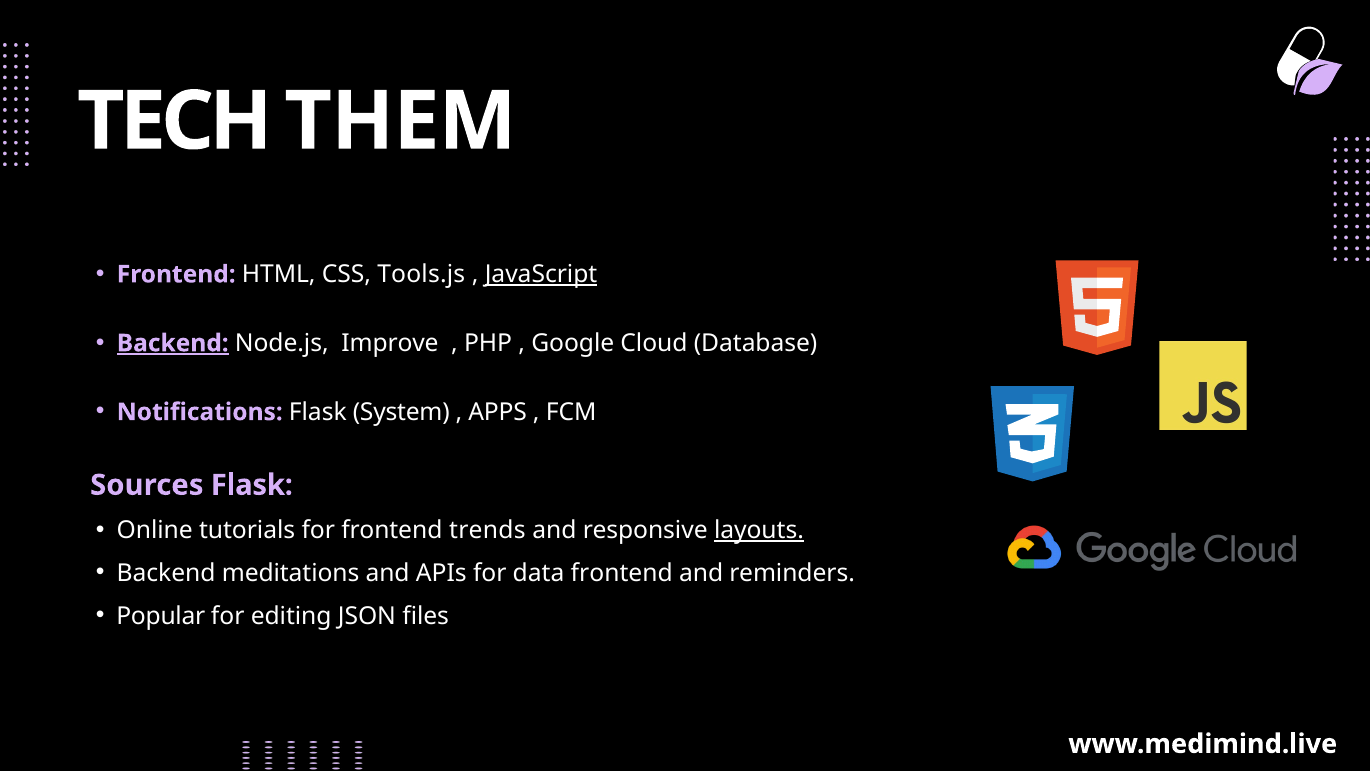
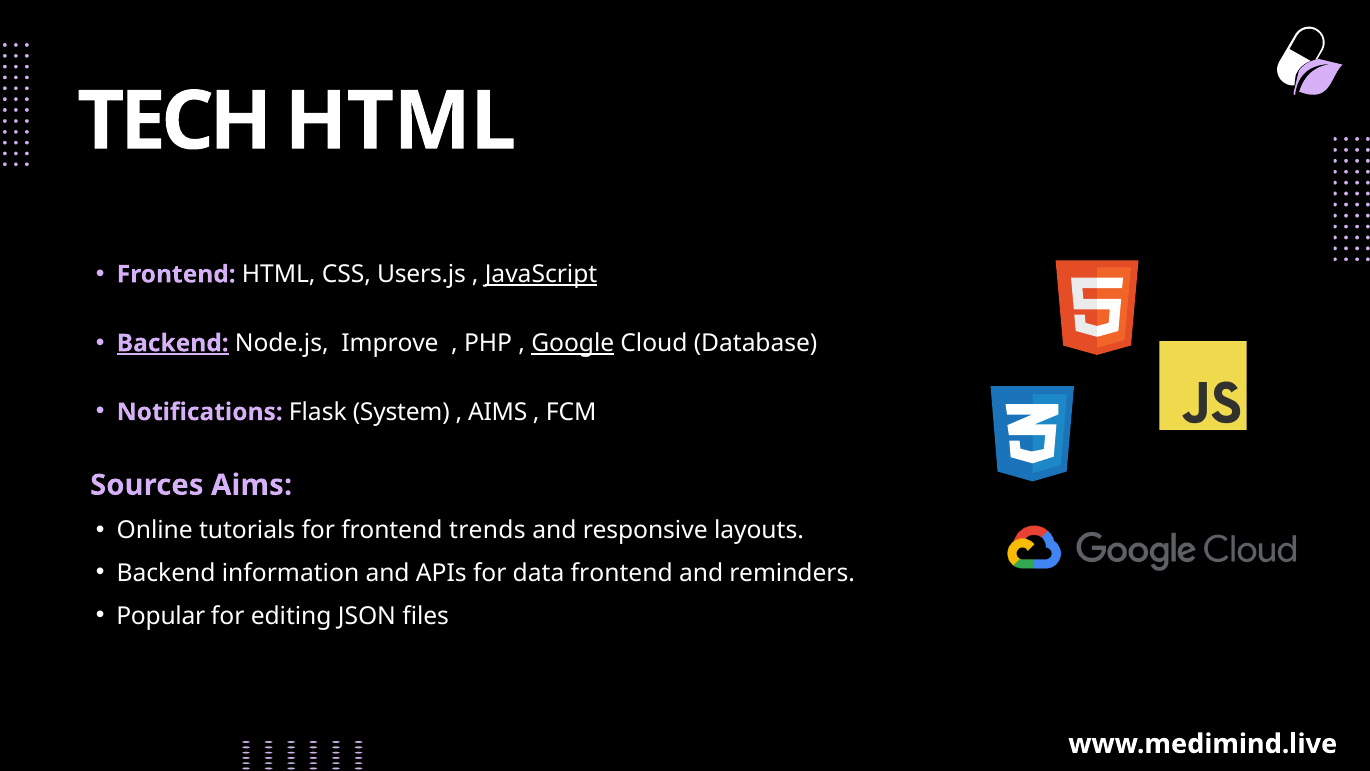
TECH THEM: THEM -> HTML (400, 121)
Tools.js: Tools.js -> Users.js (421, 274)
Google underline: none -> present (573, 343)
APPS: APPS -> AIMS (498, 412)
Sources Flask: Flask -> Aims (252, 485)
layouts underline: present -> none (759, 530)
meditations: meditations -> information (291, 573)
